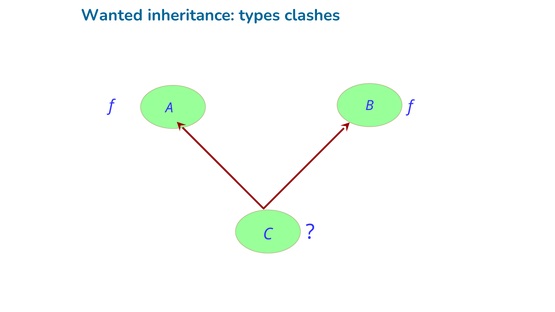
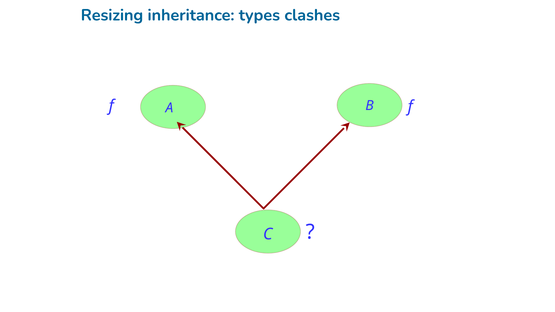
Wanted: Wanted -> Resizing (112, 15)
